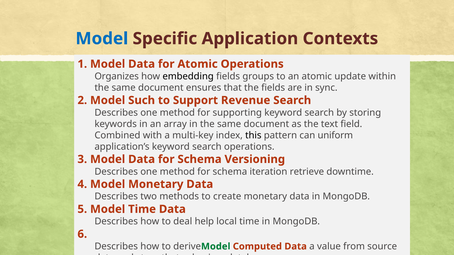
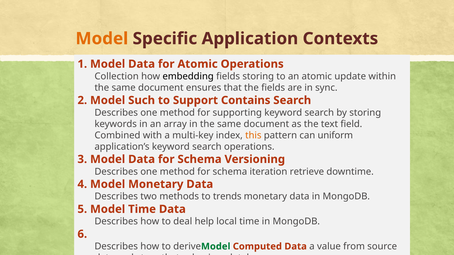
Model colour: blue -> orange (102, 39)
Organizes: Organizes -> Collection (117, 76)
fields groups: groups -> storing (258, 76)
Revenue: Revenue -> Contains (246, 100)
this colour: black -> orange (253, 136)
create: create -> trends (227, 197)
